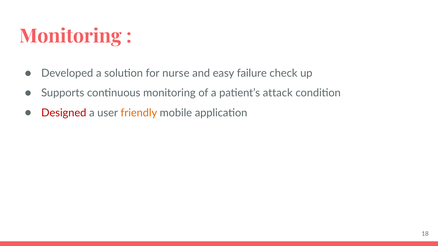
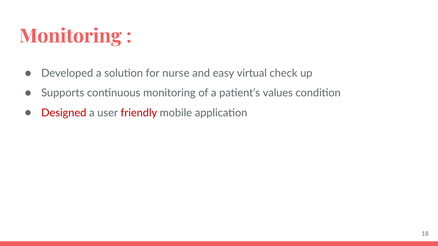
failure: failure -> virtual (252, 73)
attack: attack -> values (278, 93)
friendly colour: orange -> red (139, 113)
